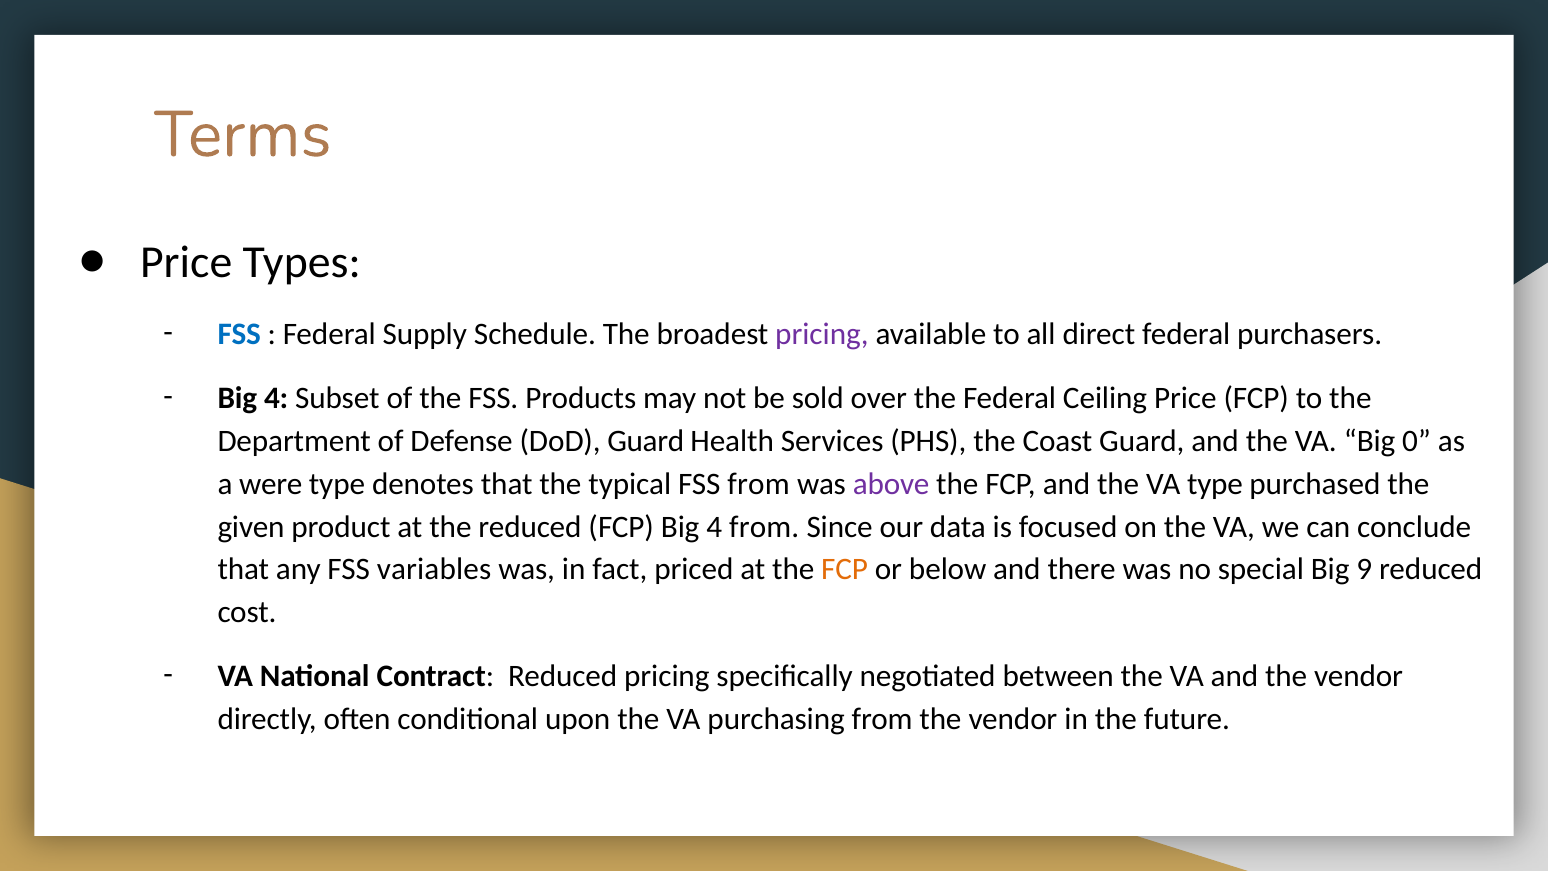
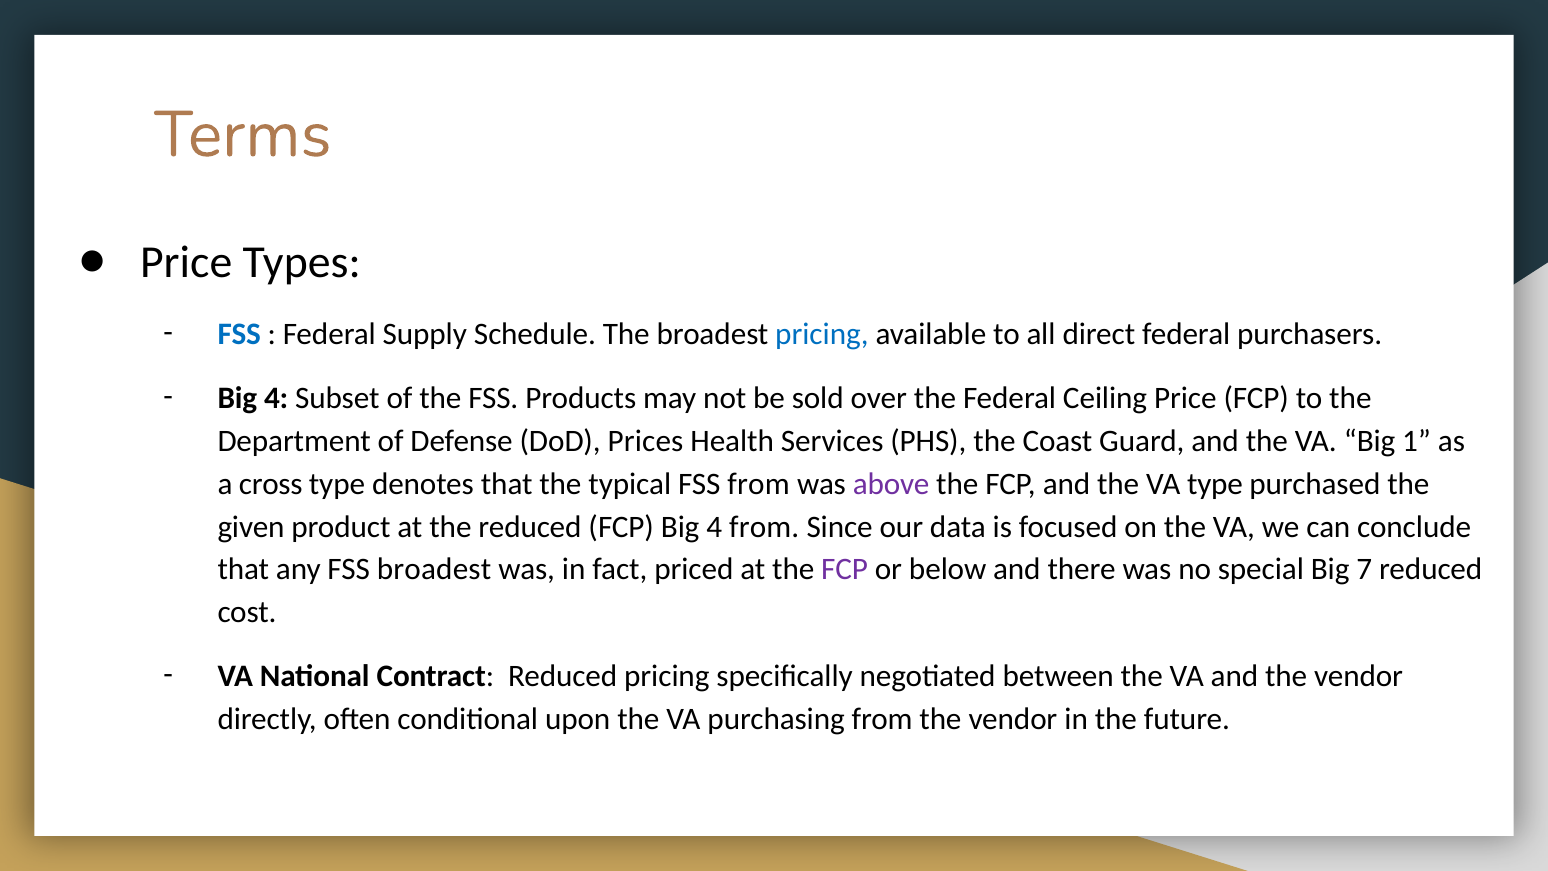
pricing colour: purple -> blue (822, 334)
DoD Guard: Guard -> Prices (646, 441)
0: 0 -> 1 (1417, 441)
were: were -> cross (271, 484)
FSS variables: variables -> broadest (434, 569)
FCP colour: orange -> purple (845, 569)
9: 9 -> 7 (1364, 569)
